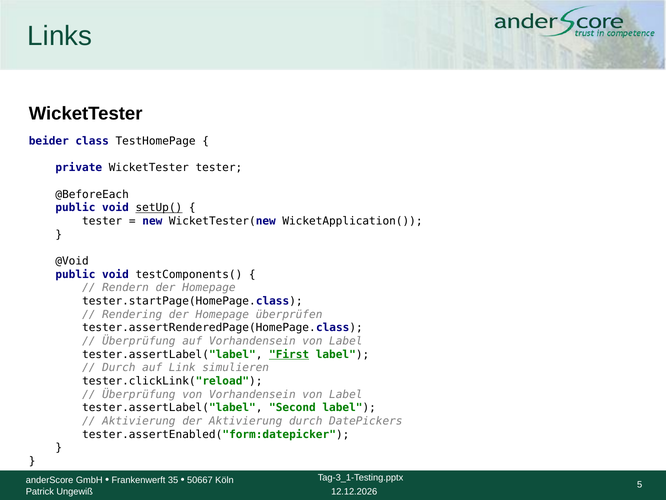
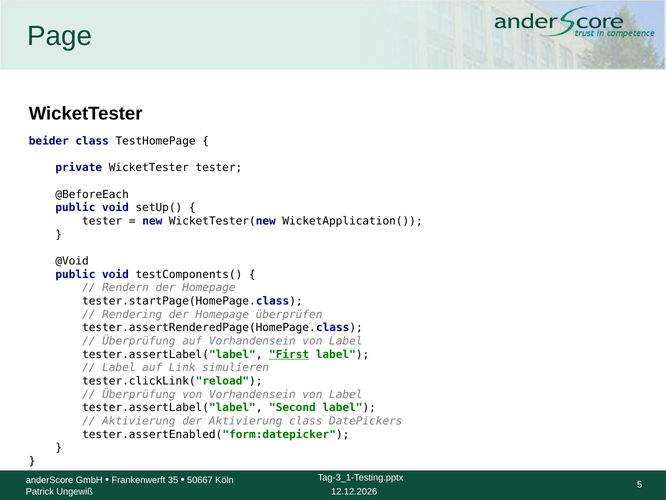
Links: Links -> Page (60, 36)
setUp( underline: present -> none (159, 208)
Durch: Durch -> Label (119, 367)
Aktivierung durch: durch -> class (306, 421)
